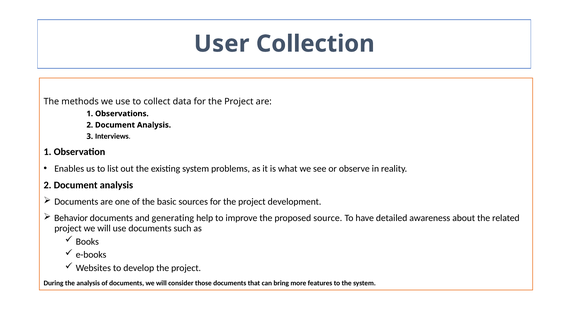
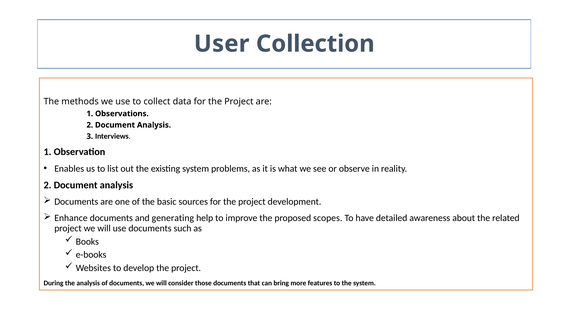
Behavior: Behavior -> Enhance (71, 218)
source: source -> scopes (328, 218)
